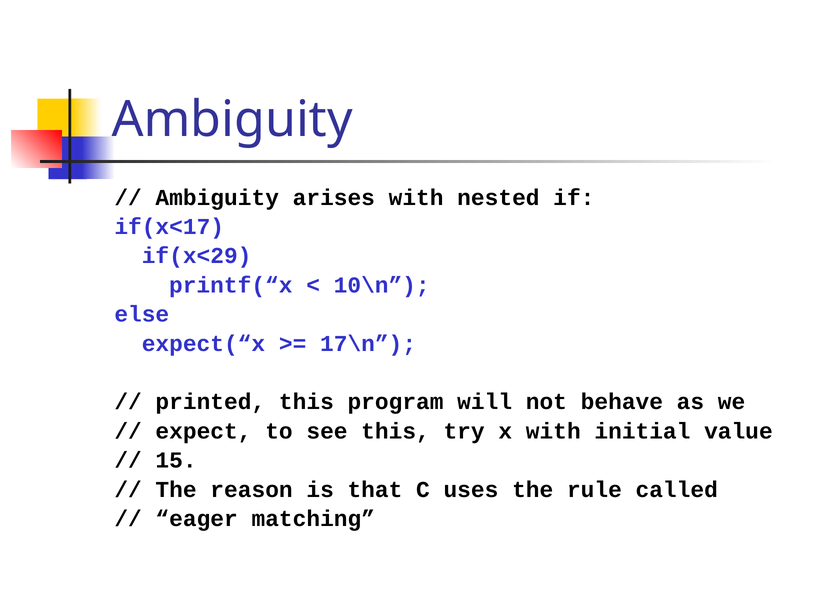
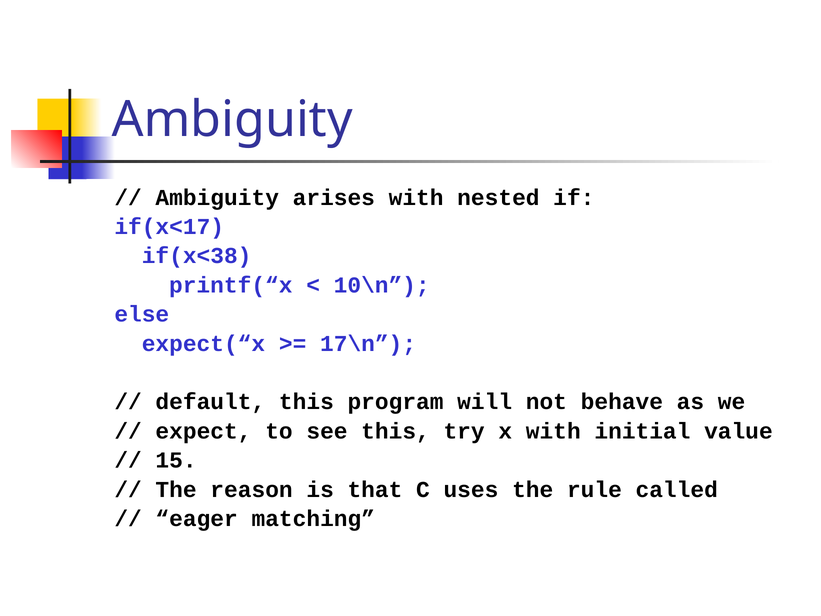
if(x<29: if(x<29 -> if(x<38 (197, 256)
printed: printed -> default (210, 402)
